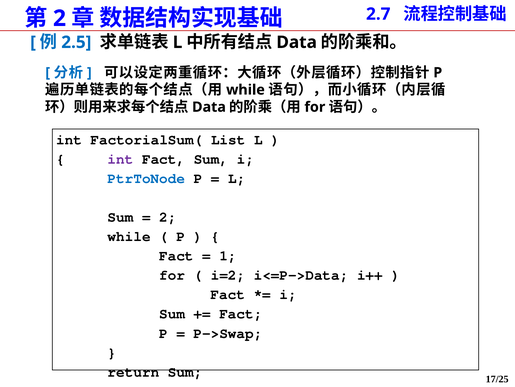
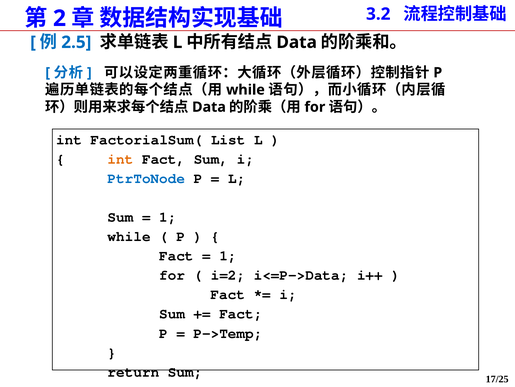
2.7: 2.7 -> 3.2 (378, 14)
int colour: purple -> orange (121, 159)
2: 2 -> 1 (168, 217)
P->Swap: P->Swap -> P->Temp (228, 333)
